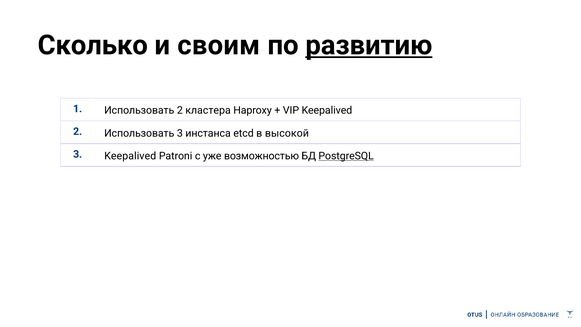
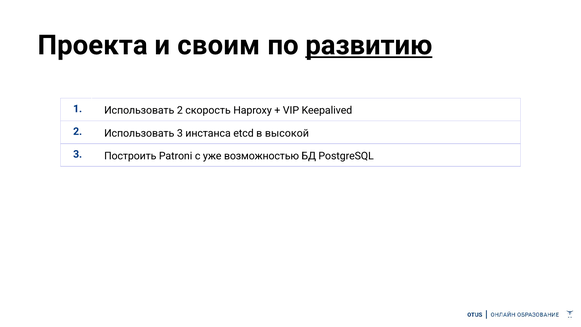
Сколько: Сколько -> Проекта (93, 45)
кластера: кластера -> скорость (208, 110)
3 Keepalived: Keepalived -> Построить (130, 156)
PostgreSQL underline: present -> none (346, 156)
